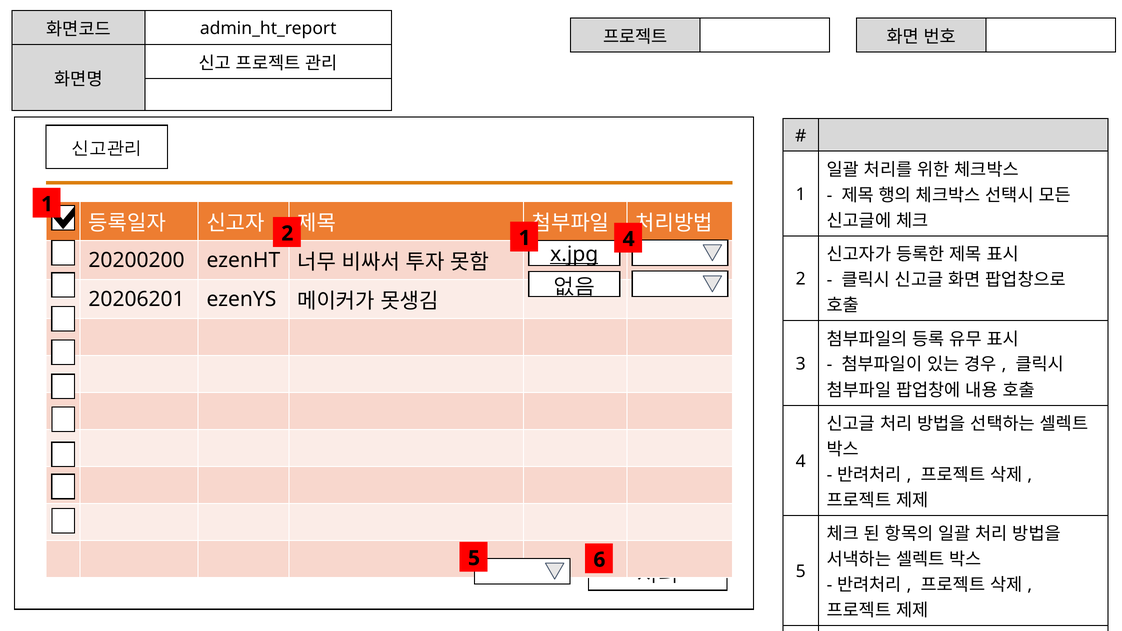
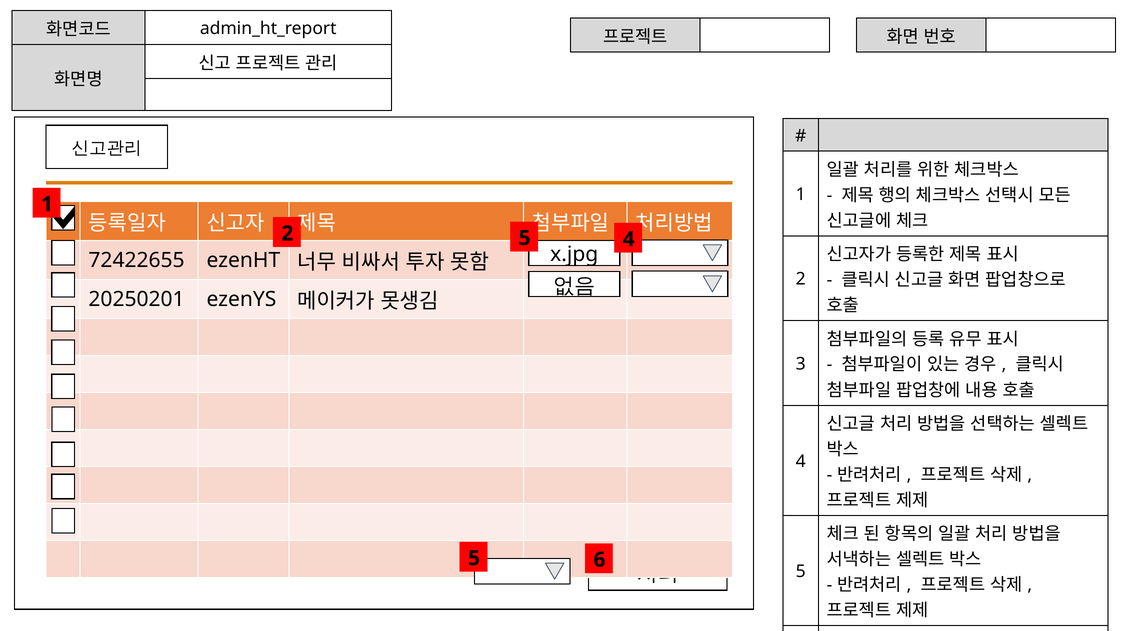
2 1: 1 -> 5 (525, 238)
x.jpg underline: present -> none (574, 255)
20200200: 20200200 -> 72422655 (137, 260)
20206201: 20206201 -> 20250201 (137, 299)
